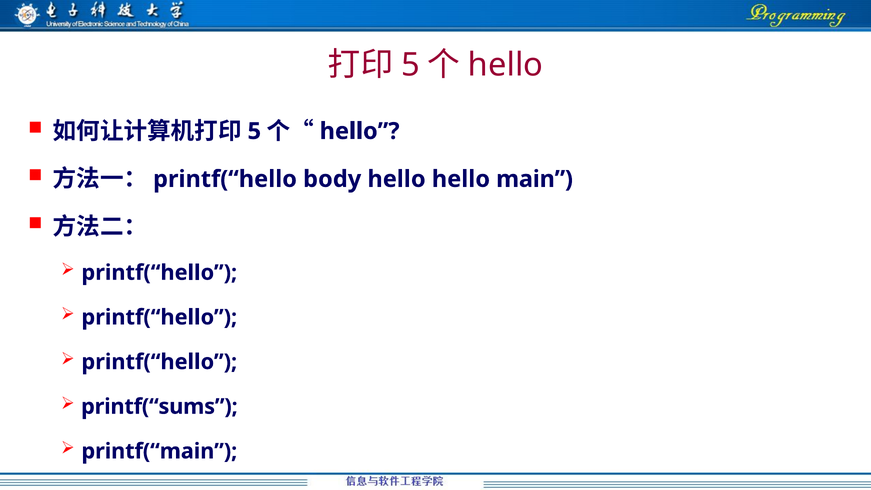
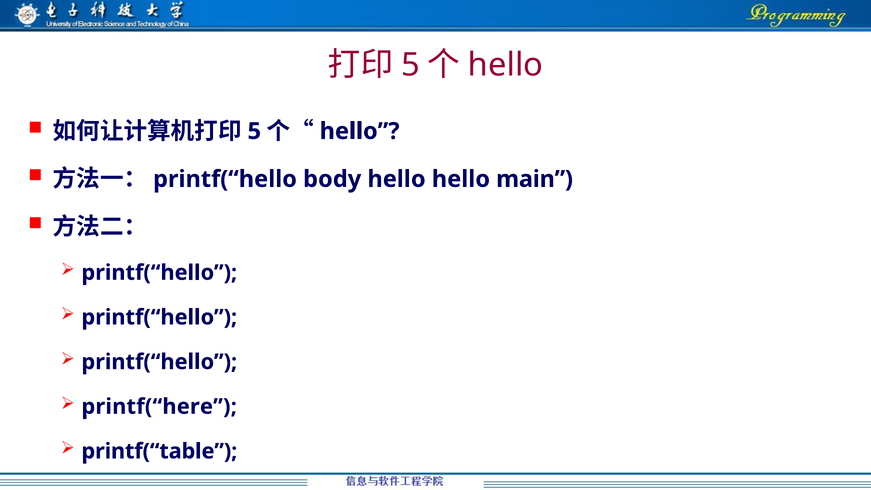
printf(“sums: printf(“sums -> printf(“here (159, 407)
printf(“main: printf(“main -> printf(“table (159, 451)
